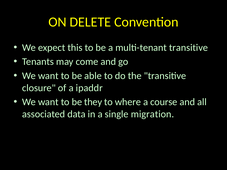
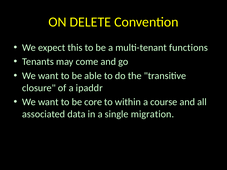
multi-tenant transitive: transitive -> functions (188, 48)
they: they -> core (93, 102)
where: where -> within (128, 102)
